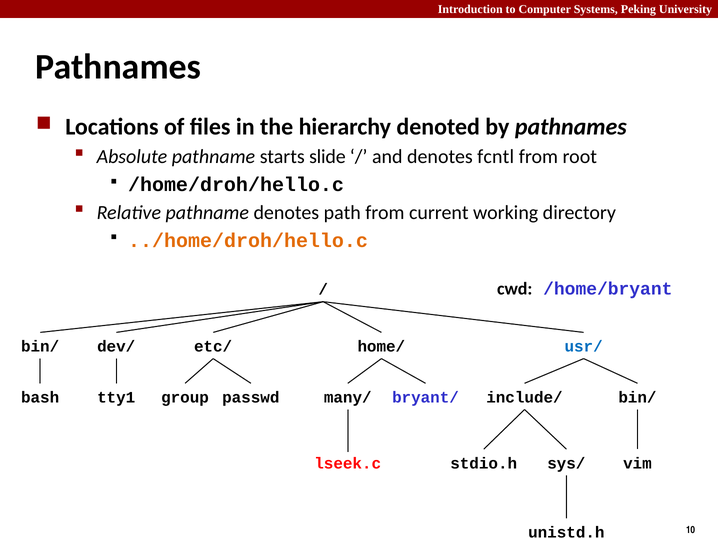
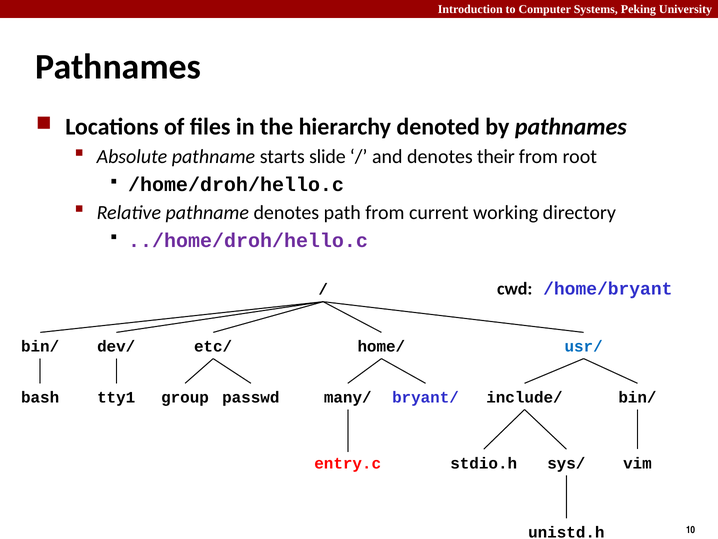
fcntl: fcntl -> their (496, 157)
../home/droh/hello.c colour: orange -> purple (248, 240)
lseek.c: lseek.c -> entry.c (348, 463)
